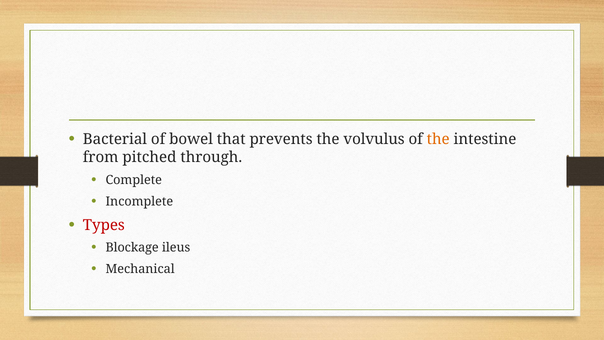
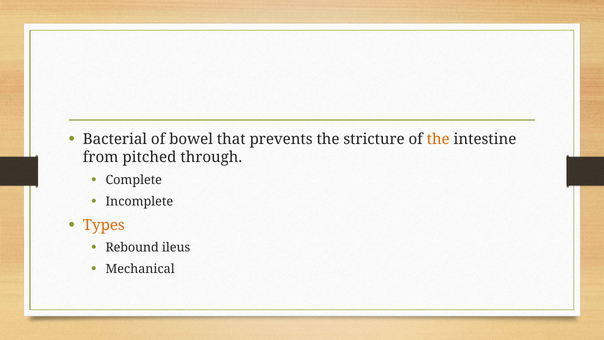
volvulus: volvulus -> stricture (374, 139)
Types colour: red -> orange (104, 225)
Blockage: Blockage -> Rebound (132, 248)
